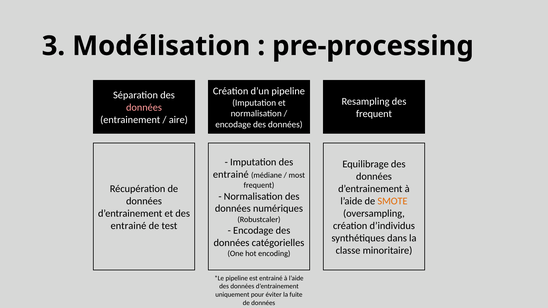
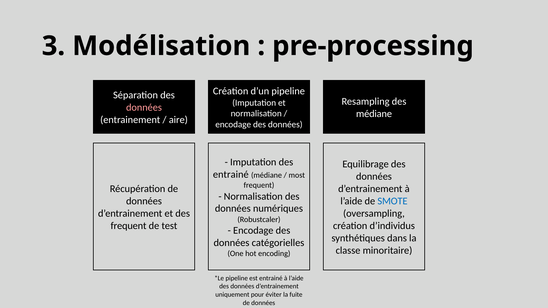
frequent: frequent -> médiane (374, 114)
SMOTE colour: orange -> blue (392, 201)
entrainé: entrainé -> frequent (129, 226)
